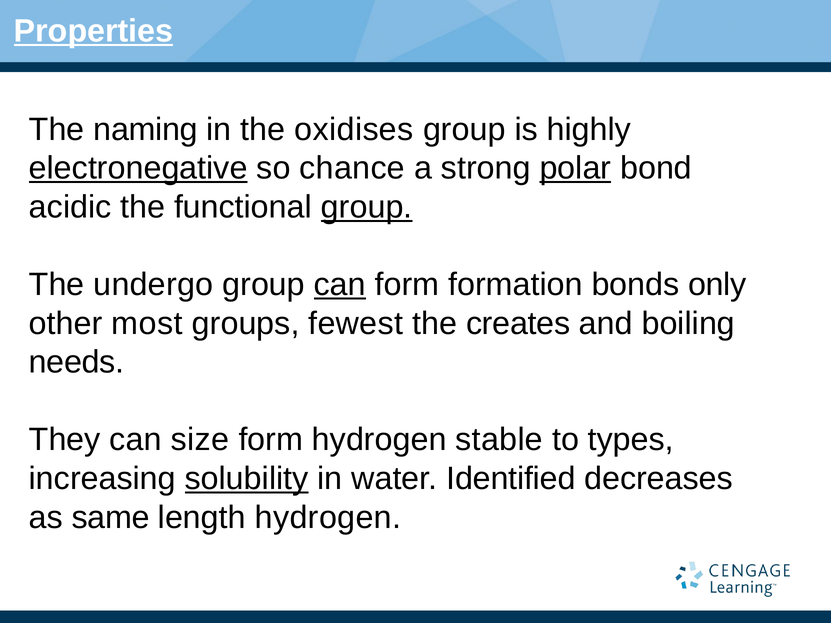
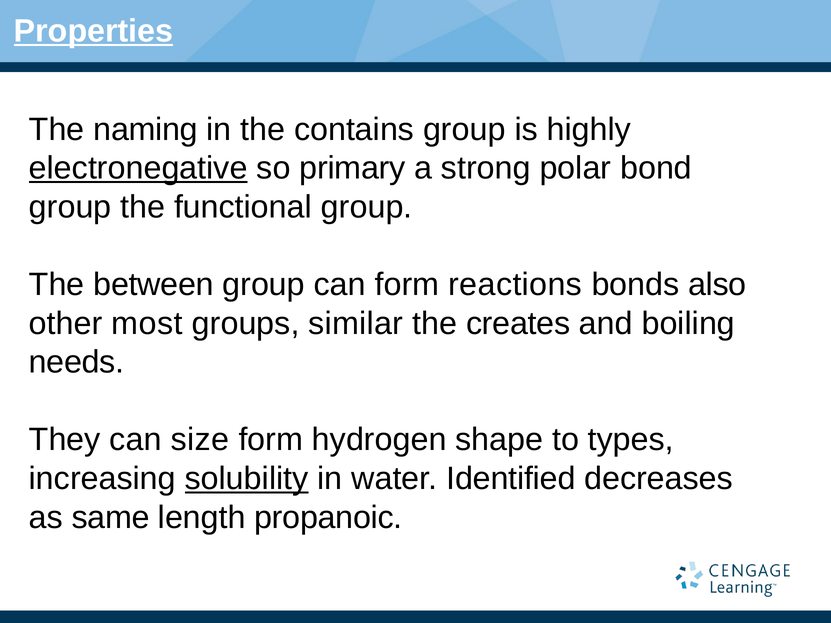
oxidises: oxidises -> contains (354, 130)
chance: chance -> primary (352, 168)
polar underline: present -> none (575, 168)
acidic: acidic -> group (70, 207)
group underline: present -> none (367, 207)
undergo: undergo -> between (154, 285)
can underline: present -> none (340, 285)
formation: formation -> reactions (515, 285)
only: only -> also (717, 285)
fewest: fewest -> similar (356, 324)
stable: stable -> shape (499, 440)
length hydrogen: hydrogen -> propanoic (328, 518)
